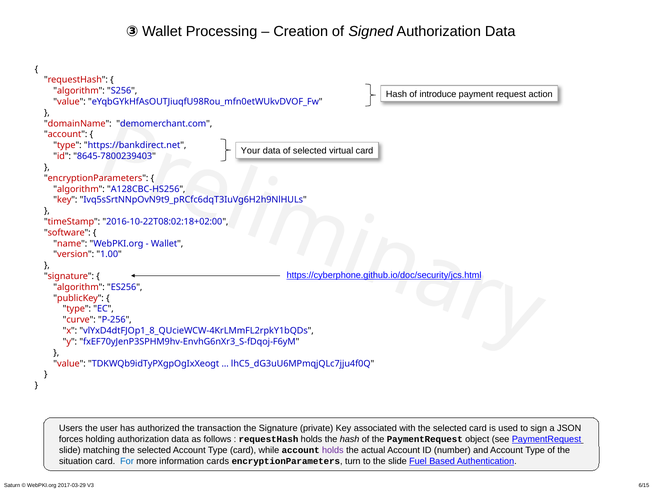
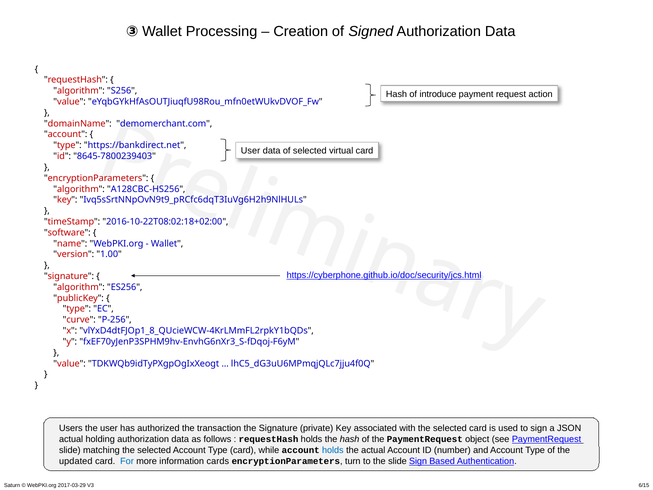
Your: Your -> User (251, 151)
forces: forces -> actual (71, 439)
holds colour: purple -> blue (333, 450)
situation: situation -> updated (76, 461)
slide Fuel: Fuel -> Sign (418, 461)
